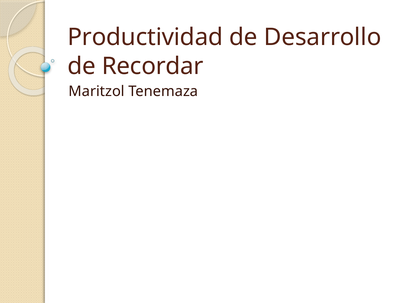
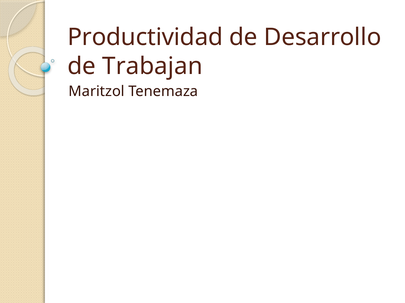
Recordar: Recordar -> Trabajan (152, 66)
